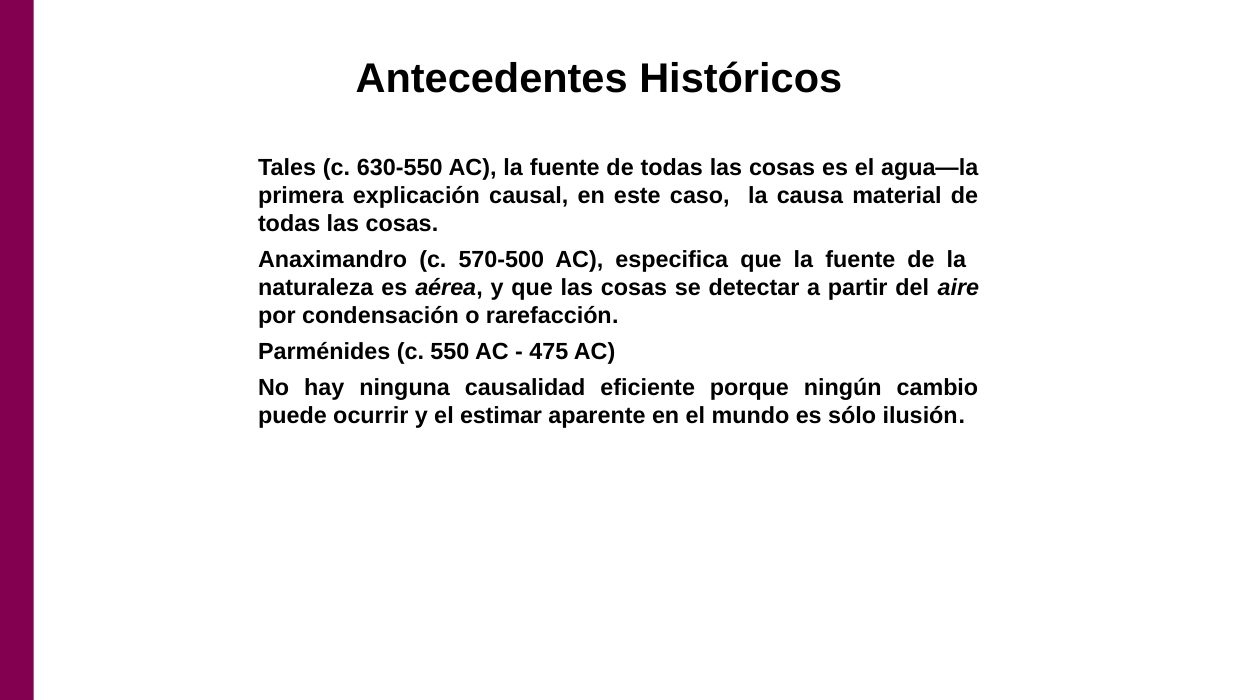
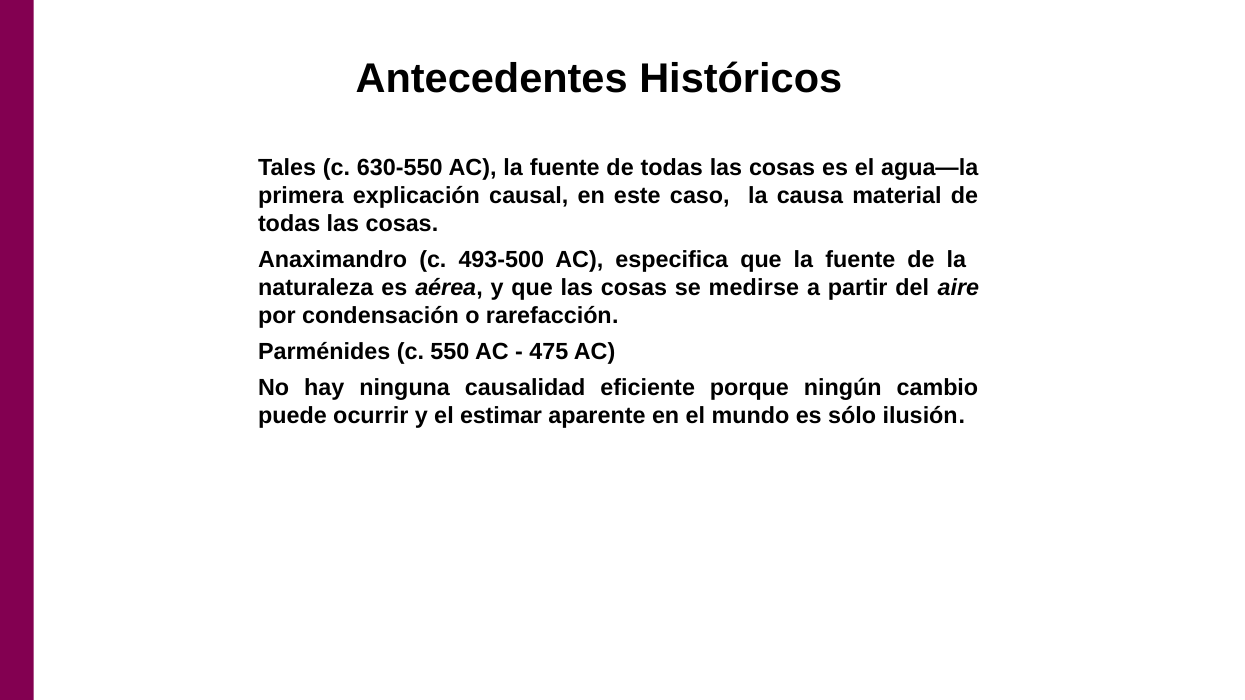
570-500: 570-500 -> 493-500 (501, 260)
detectar: detectar -> medirse (754, 288)
